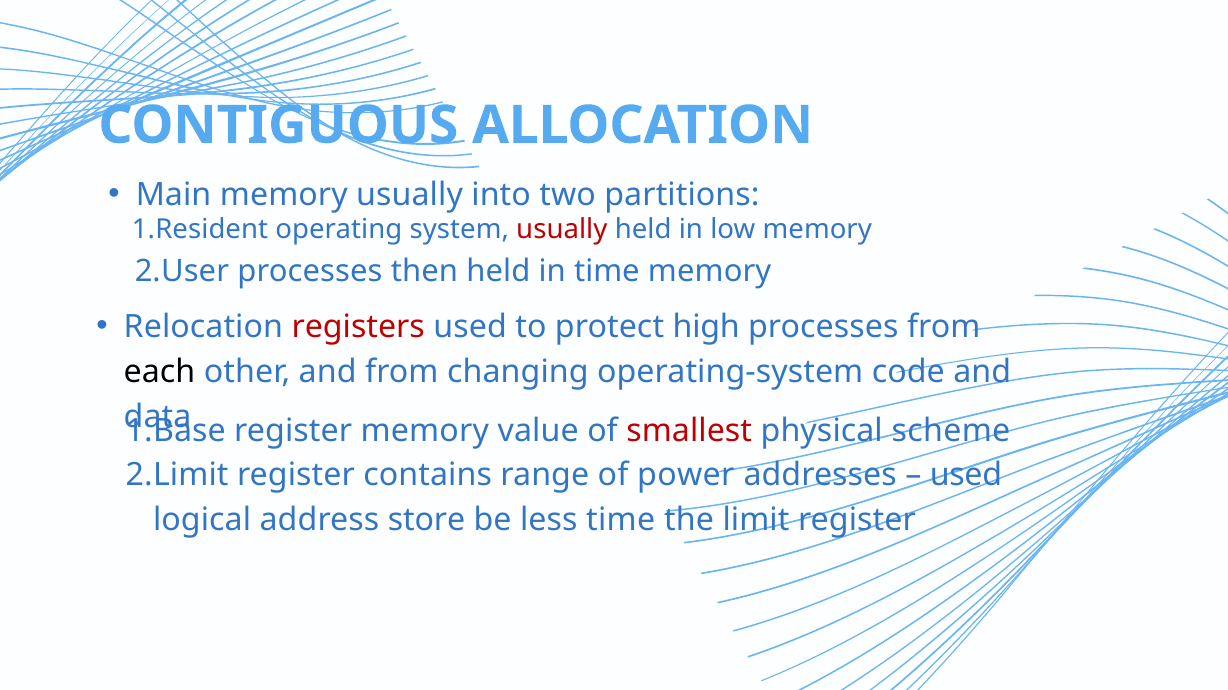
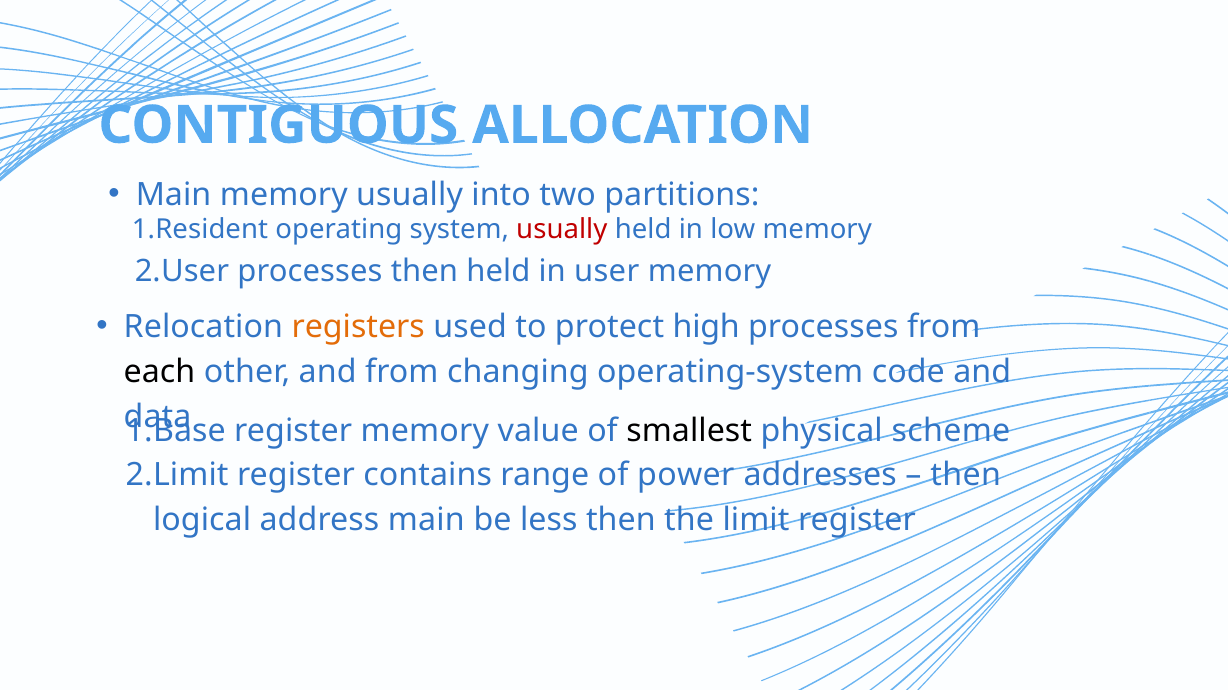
in time: time -> user (607, 271)
registers colour: red -> orange (358, 327)
smallest colour: red -> black (689, 431)
used: used -> then (966, 476)
address store: store -> main (426, 521)
less time: time -> then (621, 521)
